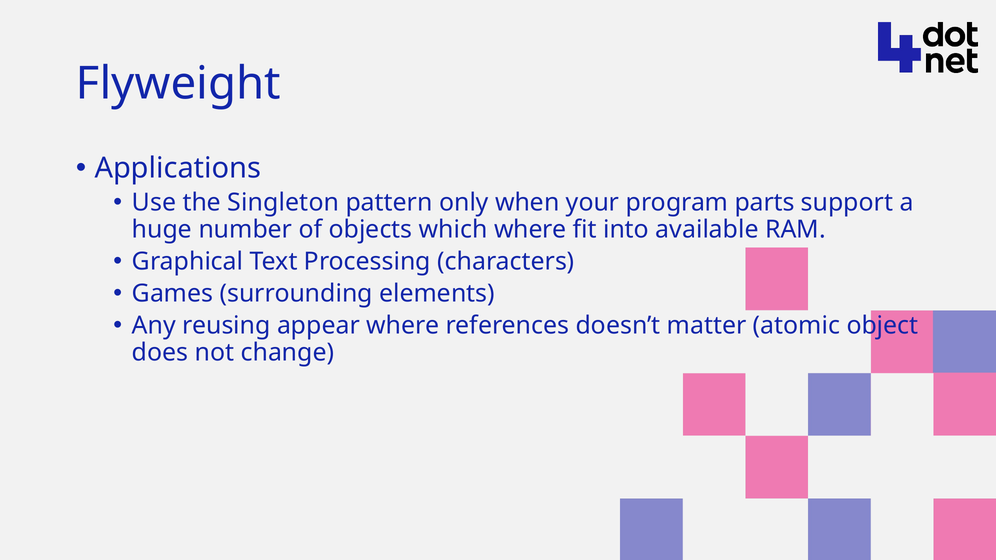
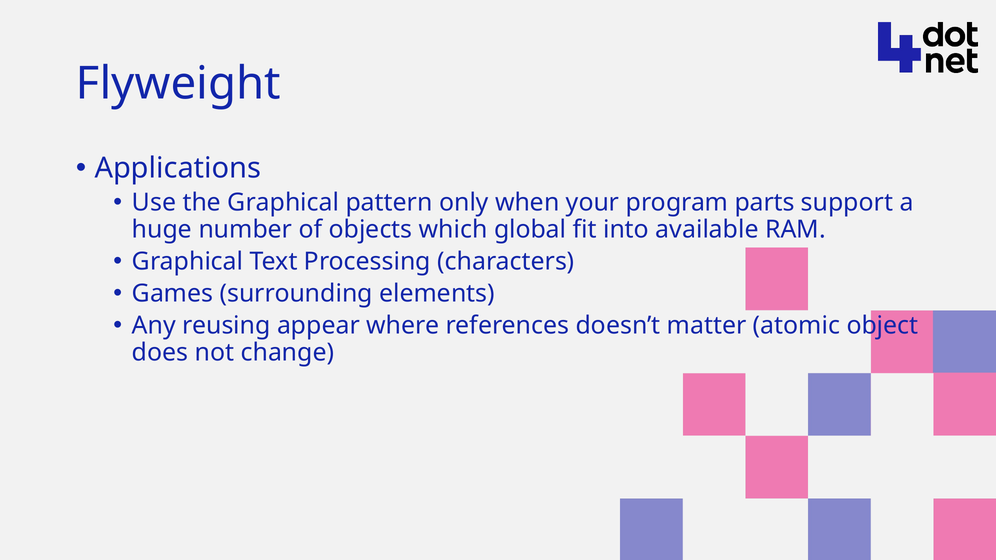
the Singleton: Singleton -> Graphical (283, 203)
which where: where -> global (530, 230)
